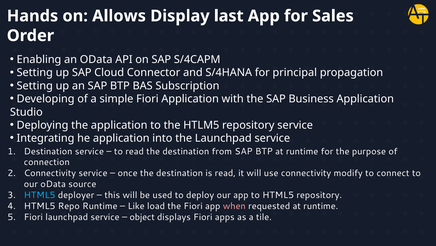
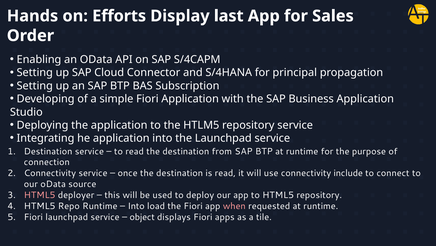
Allows: Allows -> Efforts (119, 16)
modify: modify -> include (348, 173)
HTML5 colour: light blue -> pink (40, 195)
Like: Like -> Into (136, 205)
